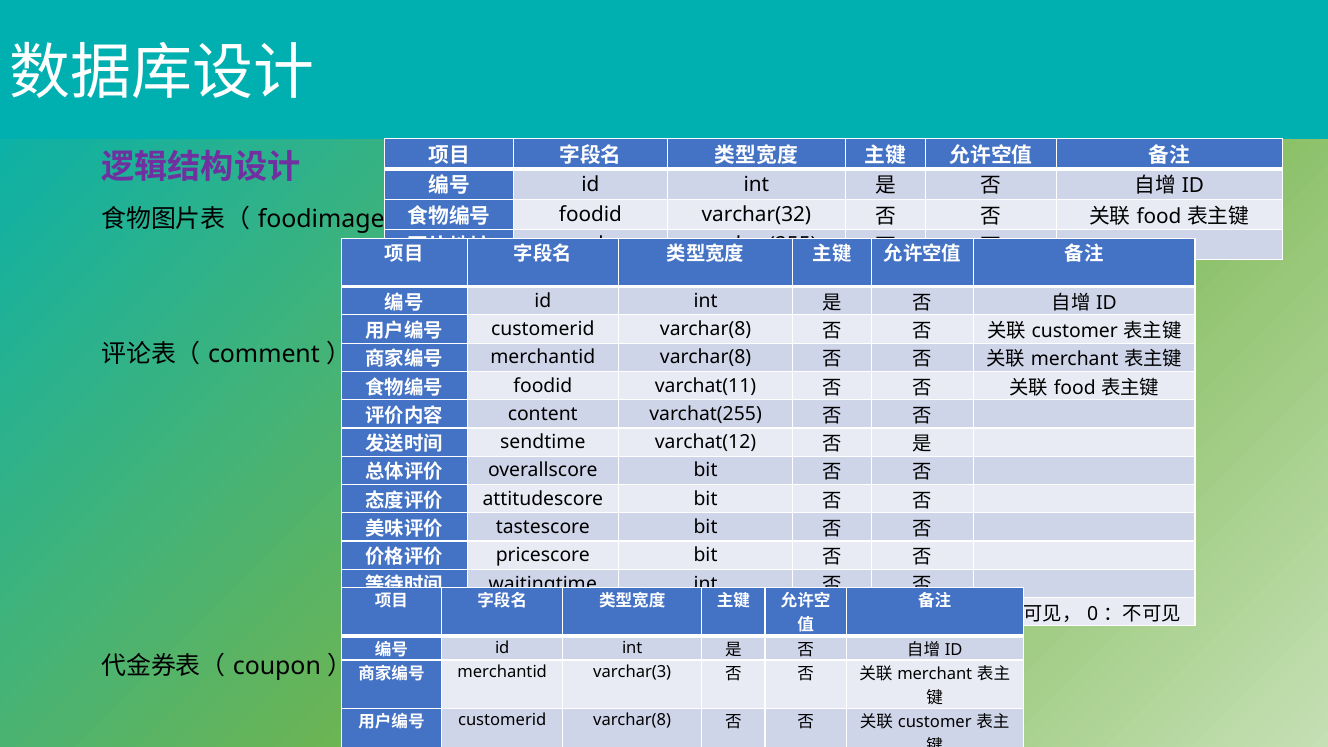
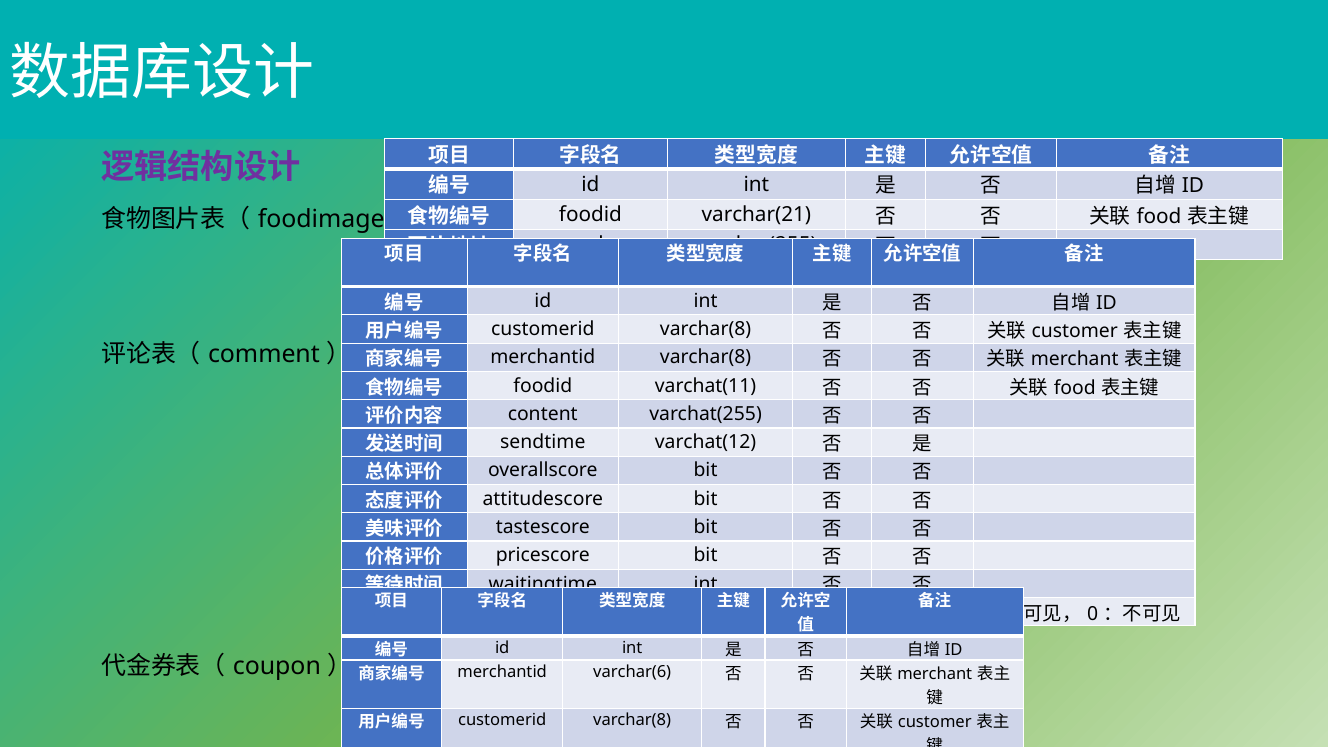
varchar(32: varchar(32 -> varchar(21 (756, 215)
varchar(3: varchar(3 -> varchar(6 (632, 672)
